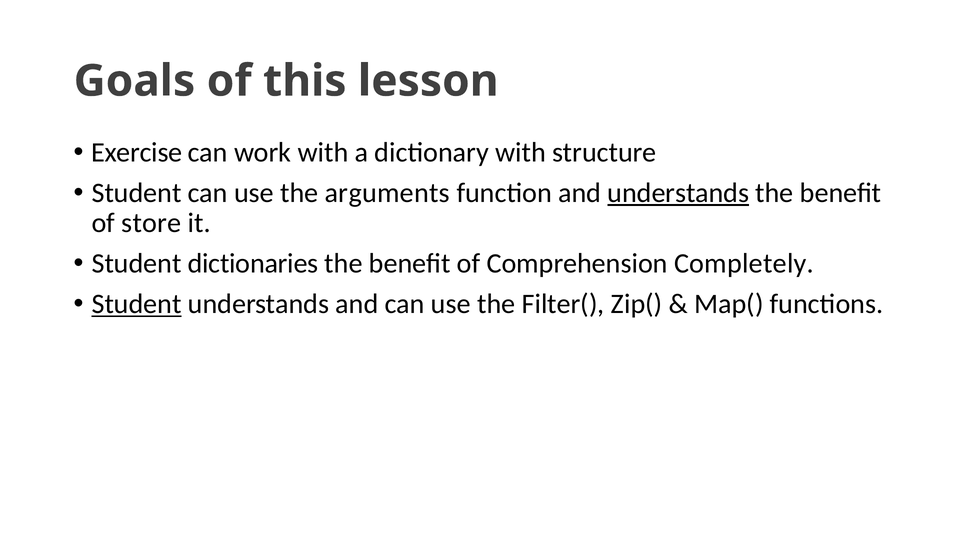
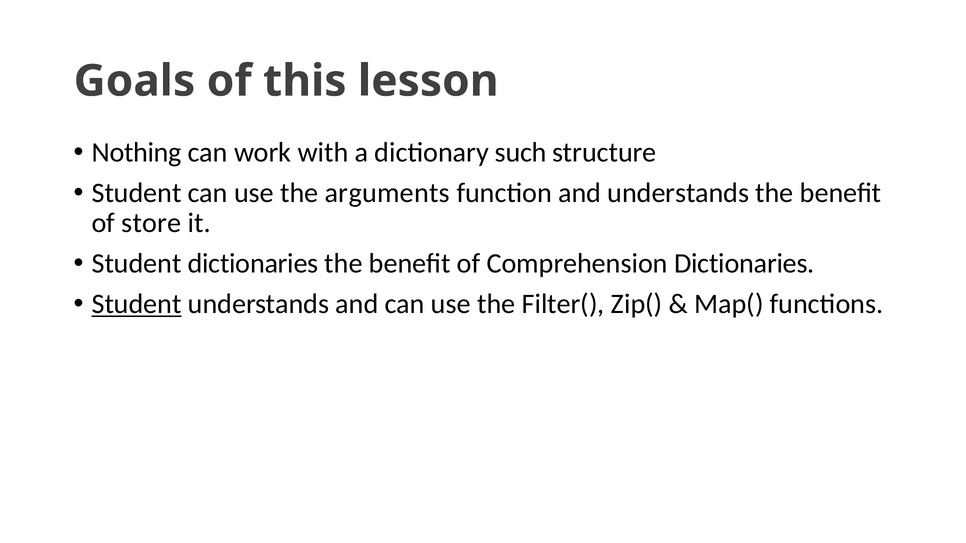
Exercise: Exercise -> Nothing (137, 153)
dictionary with: with -> such (521, 153)
understands underline: present -> none (678, 193)
Comprehension Completely: Completely -> Dictionaries (744, 264)
